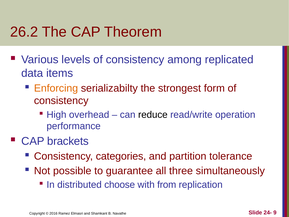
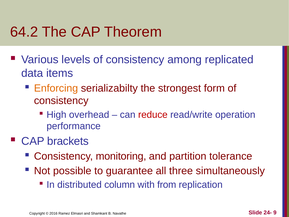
26.2: 26.2 -> 64.2 (24, 32)
reduce colour: black -> red (153, 115)
categories: categories -> monitoring (121, 156)
choose: choose -> column (120, 184)
